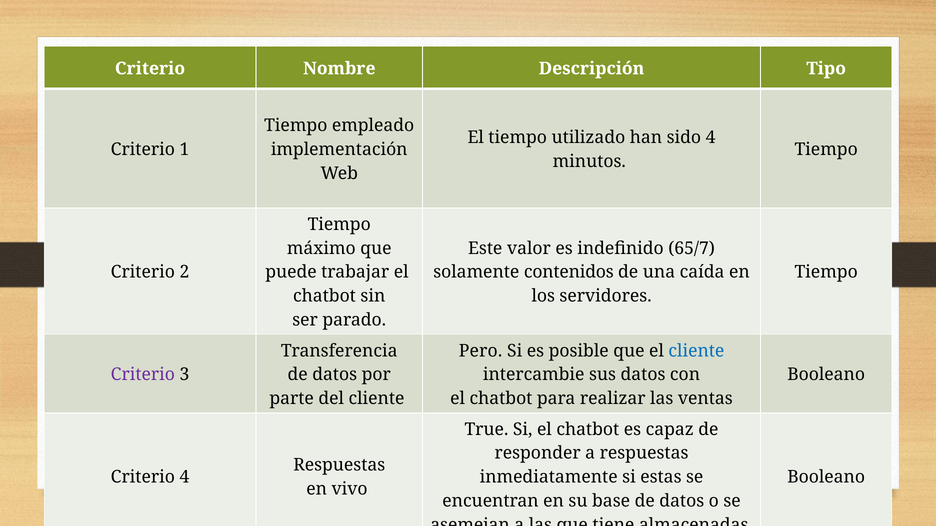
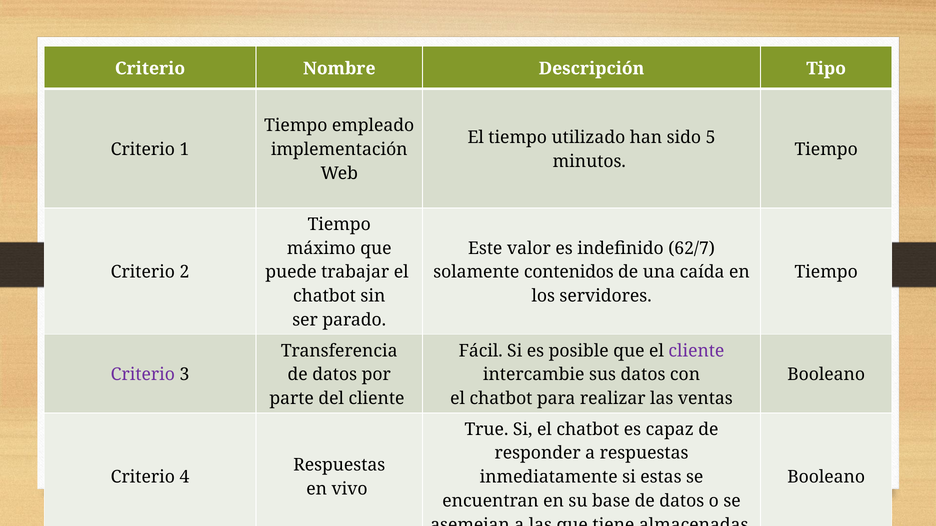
sido 4: 4 -> 5 (711, 138)
65/7: 65/7 -> 62/7 (692, 249)
Pero: Pero -> Fácil (481, 351)
cliente colour: blue -> purple (696, 351)
